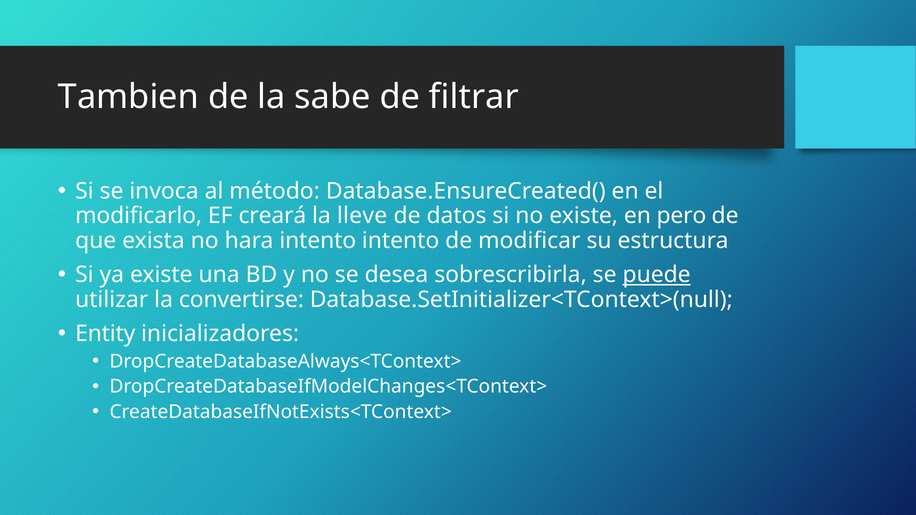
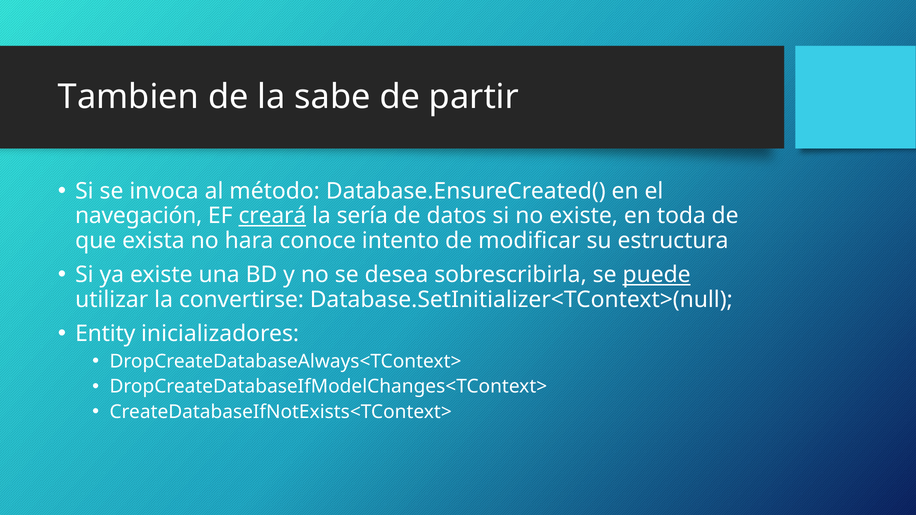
filtrar: filtrar -> partir (474, 97)
modificarlo: modificarlo -> navegación (139, 216)
creará underline: none -> present (272, 216)
lleve: lleve -> sería (362, 216)
pero: pero -> toda (681, 216)
hara intento: intento -> conoce (318, 241)
